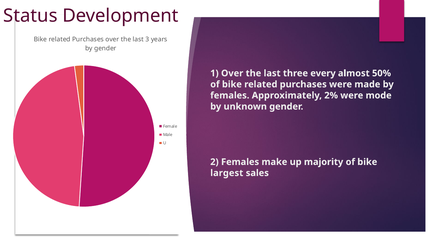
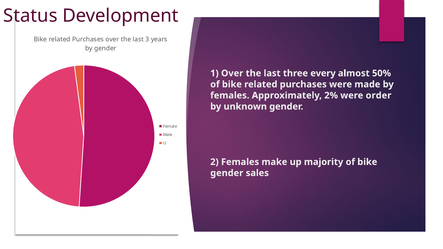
mode: mode -> order (379, 96)
largest: largest -> gender (227, 173)
